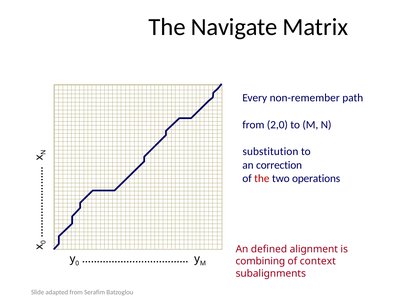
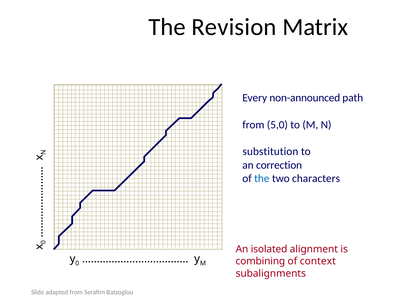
Navigate: Navigate -> Revision (234, 27)
non-remember: non-remember -> non-announced (305, 98)
2,0: 2,0 -> 5,0 (277, 125)
the colour: red -> blue (262, 179)
operations: operations -> characters (316, 179)
defined: defined -> isolated (269, 249)
